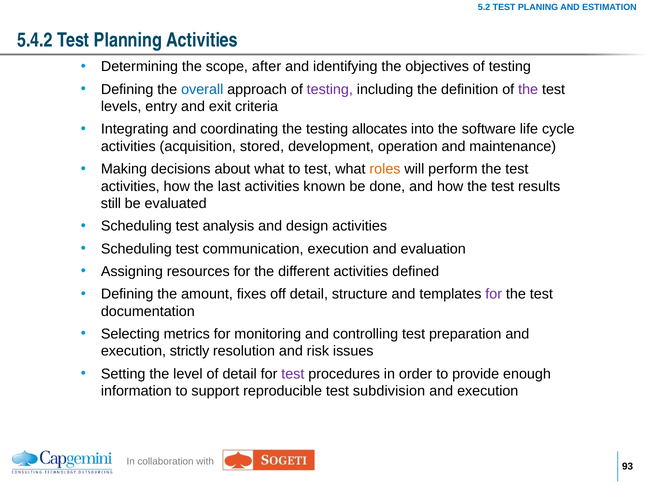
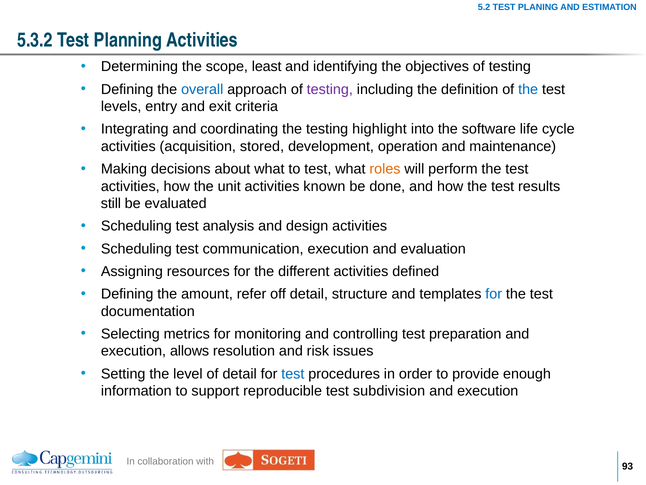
5.4.2: 5.4.2 -> 5.3.2 (35, 40)
after: after -> least (267, 67)
the colour: purple -> blue (528, 89)
allocates: allocates -> highlight (380, 129)
last: last -> unit (229, 186)
fixes: fixes -> refer (252, 294)
for colour: purple -> blue (494, 294)
strictly: strictly -> allows (190, 351)
test colour: purple -> blue (293, 373)
